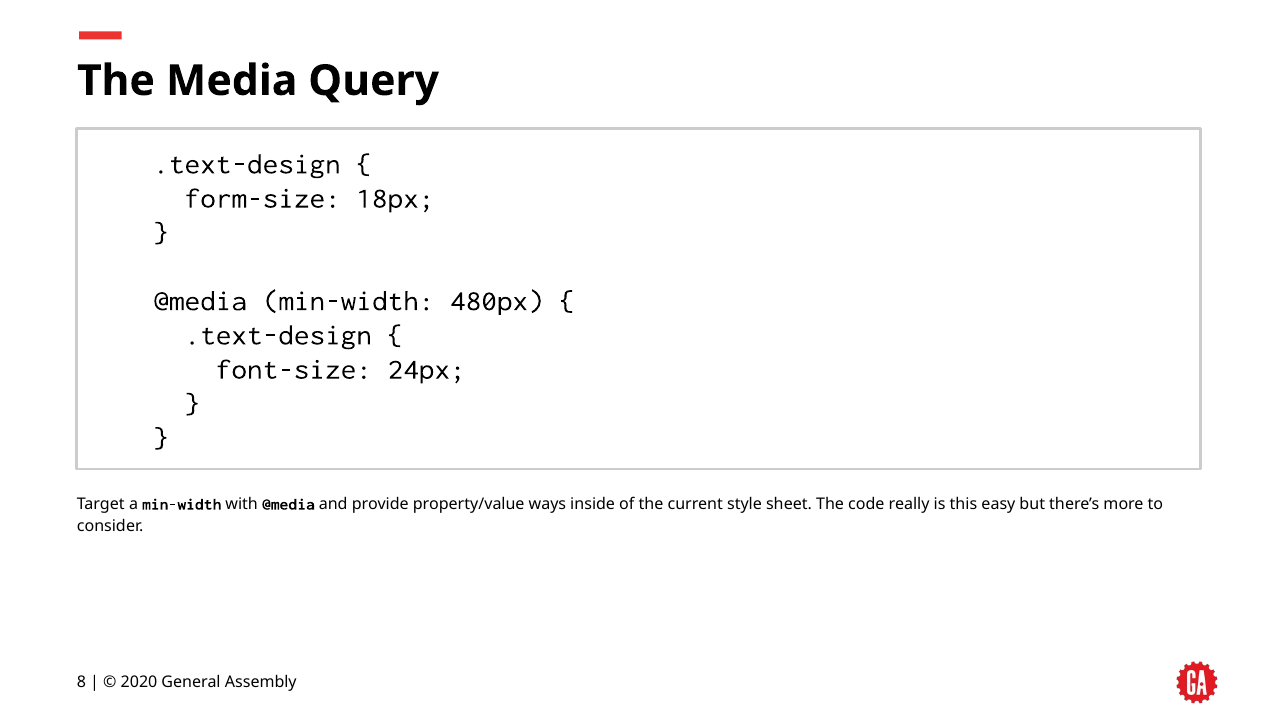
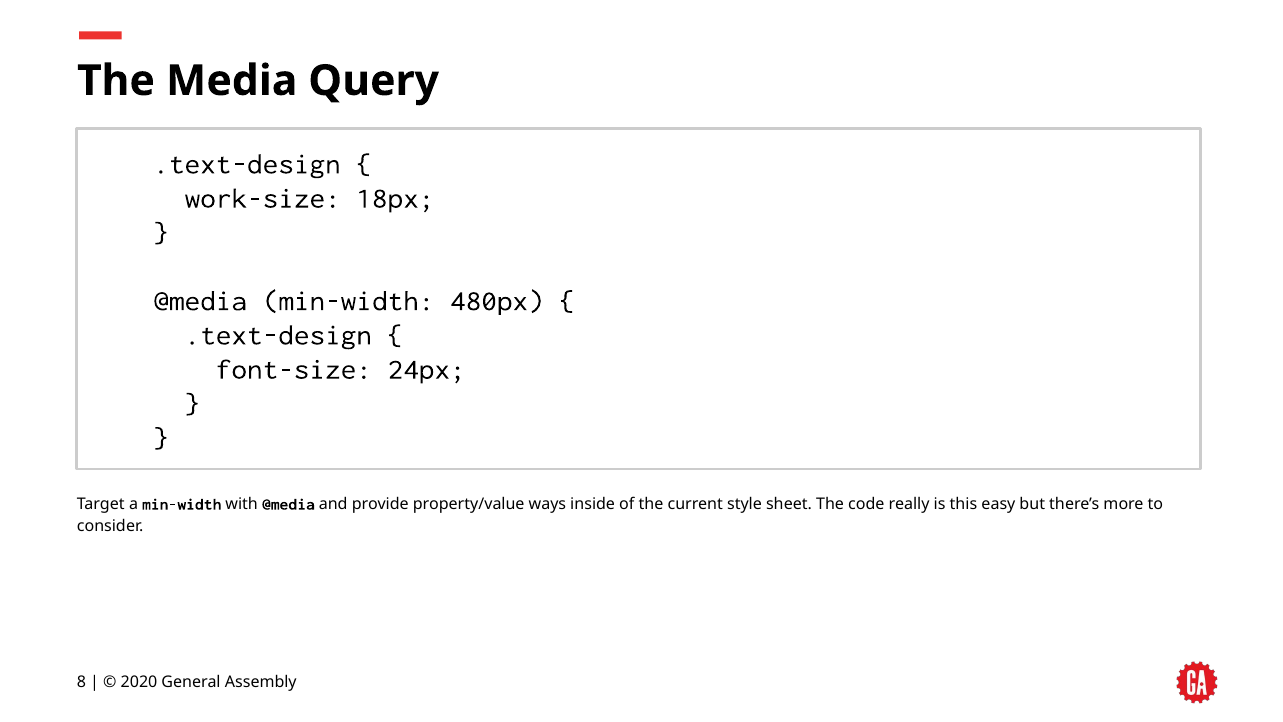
form-size: form-size -> work-size (263, 198)
